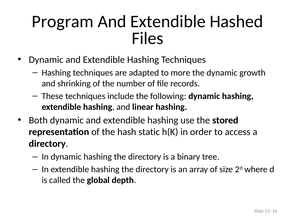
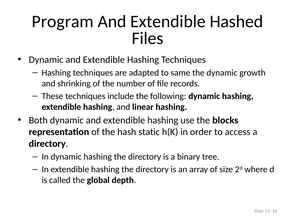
more: more -> same (180, 73)
stored: stored -> blocks (225, 120)
